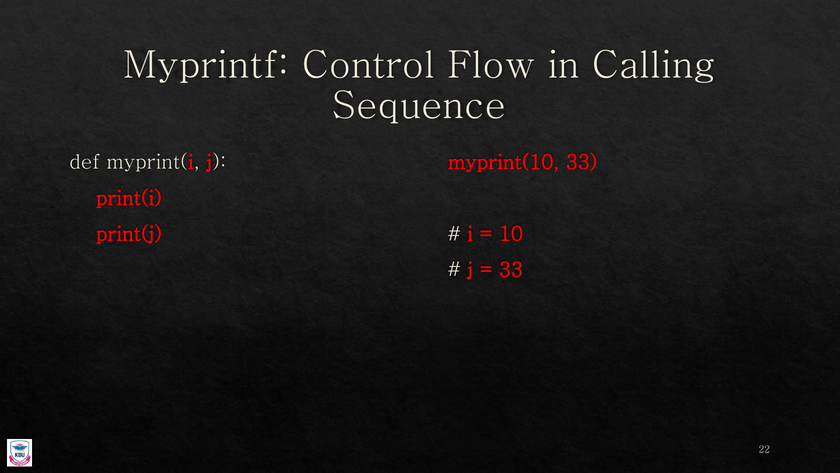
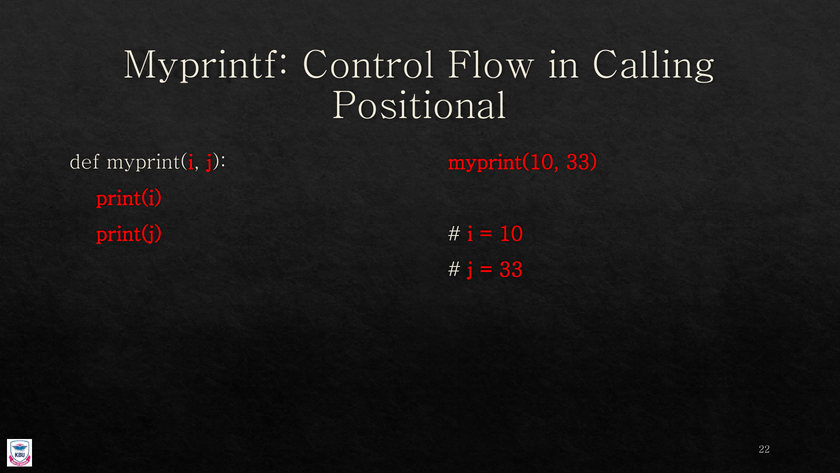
Sequence: Sequence -> Positional (420, 106)
